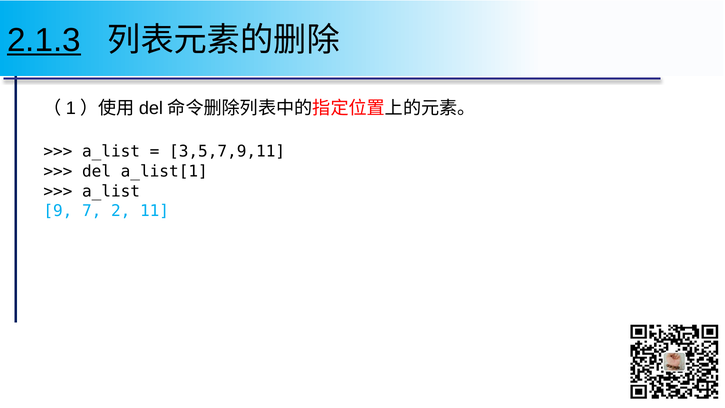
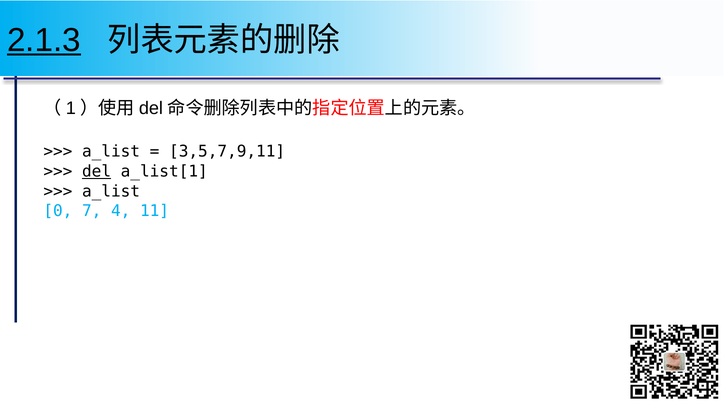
del underline: none -> present (97, 171)
9: 9 -> 0 (58, 211)
2: 2 -> 4 (121, 211)
